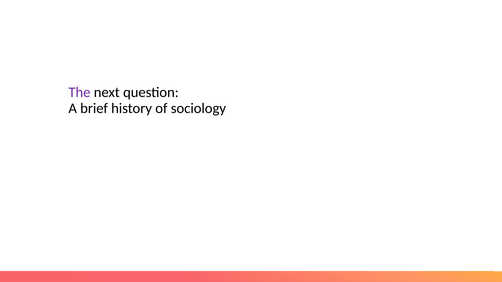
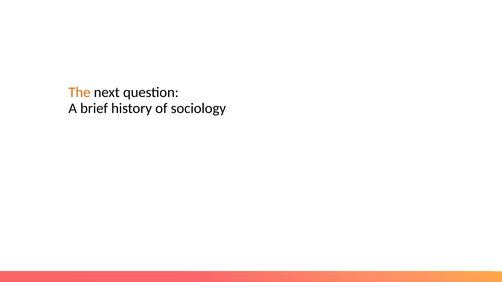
The colour: purple -> orange (79, 92)
